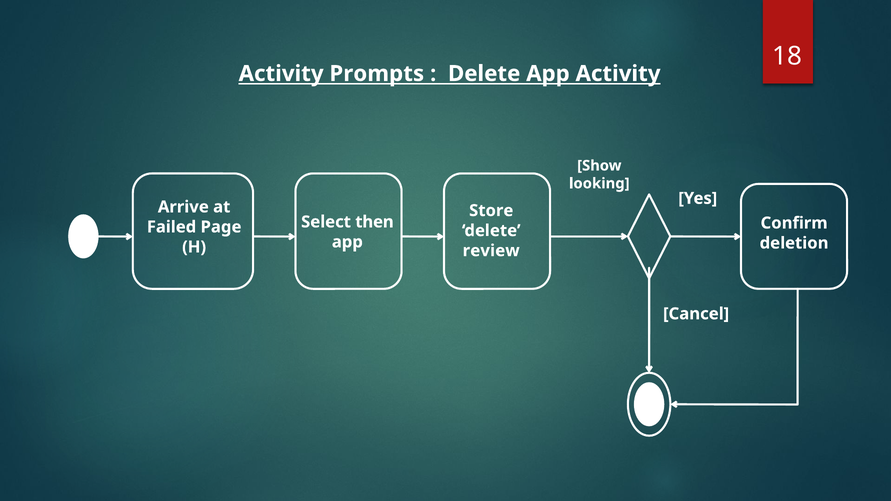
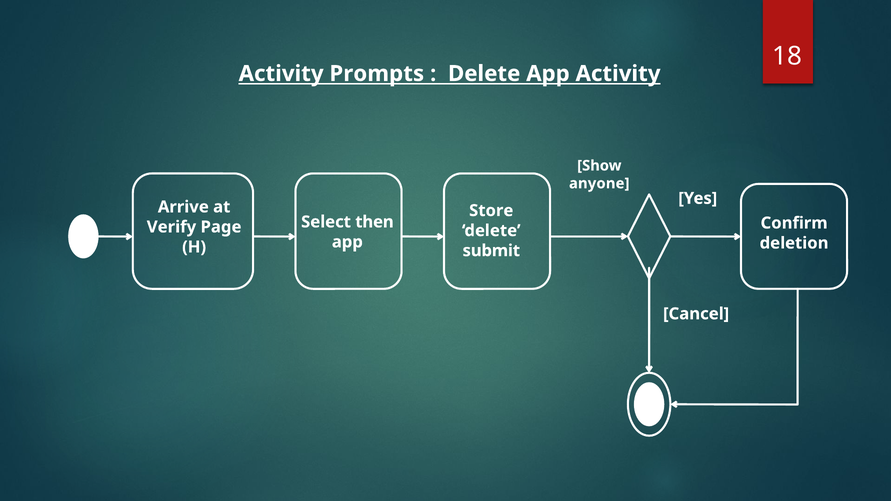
looking: looking -> anyone (599, 184)
Failed: Failed -> Verify (171, 227)
review: review -> submit (491, 251)
